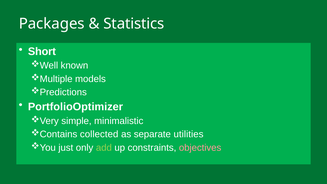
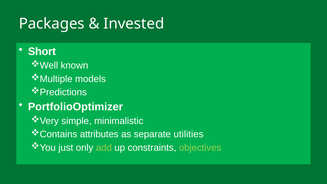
Statistics: Statistics -> Invested (134, 24)
collected: collected -> attributes (99, 134)
objectives colour: pink -> light green (200, 148)
